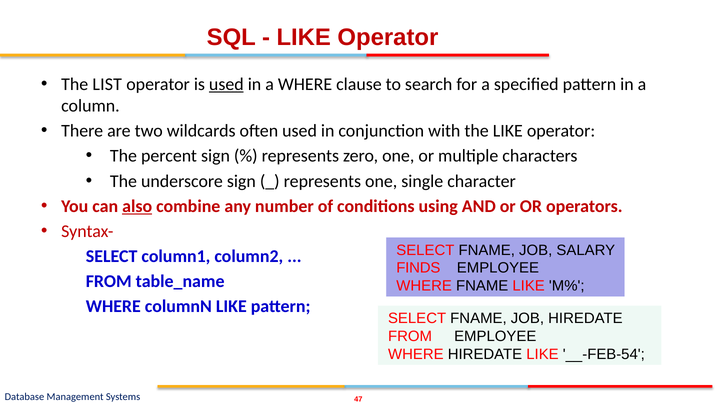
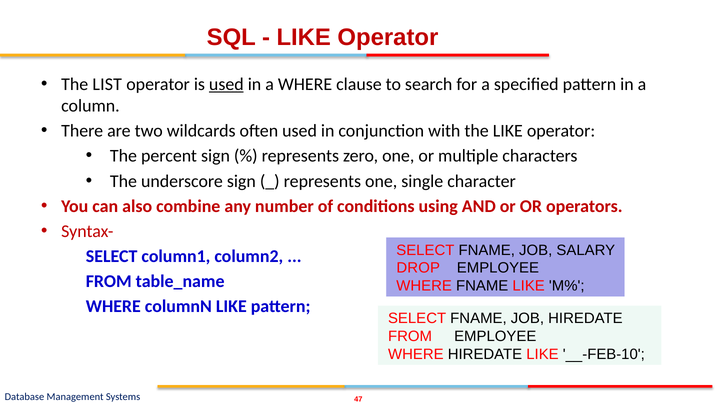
also underline: present -> none (137, 206)
FINDS: FINDS -> DROP (418, 268)
__-FEB-54: __-FEB-54 -> __-FEB-10 (604, 354)
